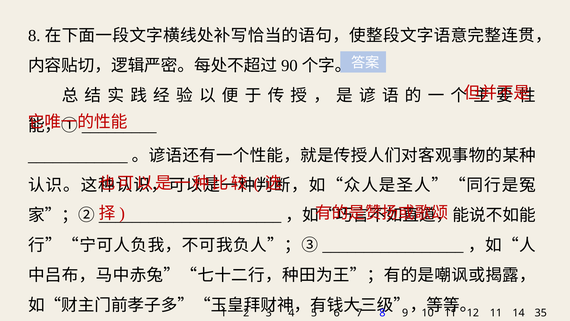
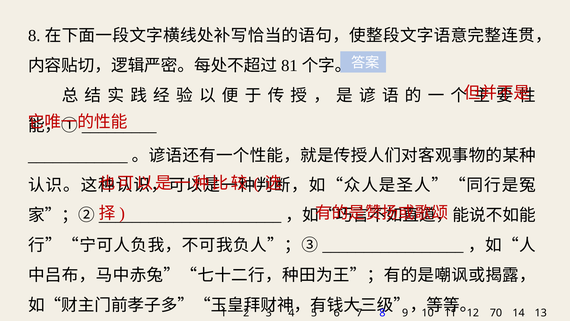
90: 90 -> 81 (289, 66)
11: 11 -> 70 (496, 313)
35: 35 -> 13 (541, 313)
